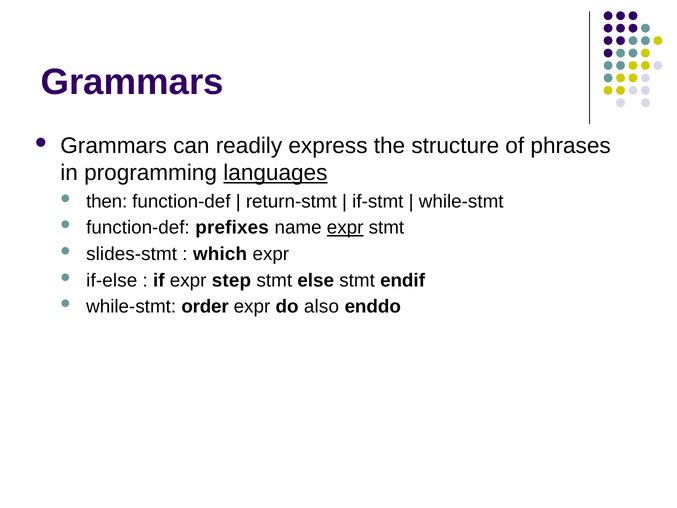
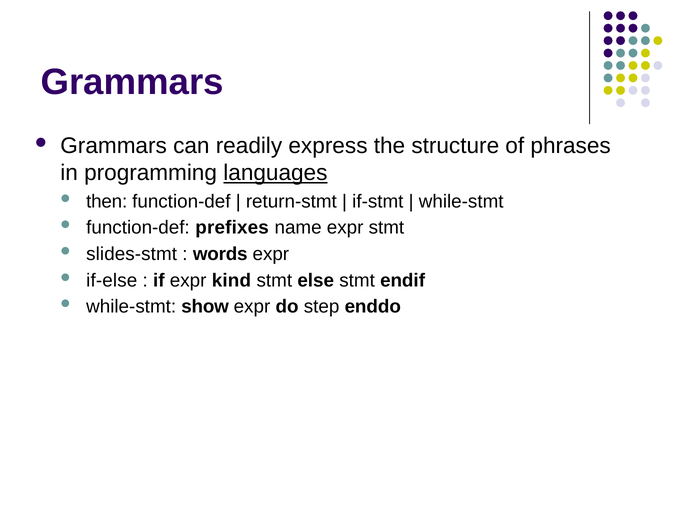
expr underline: present -> none (345, 228)
which: which -> words (220, 254)
step: step -> kind (231, 280)
order: order -> show (205, 307)
also: also -> step (322, 307)
